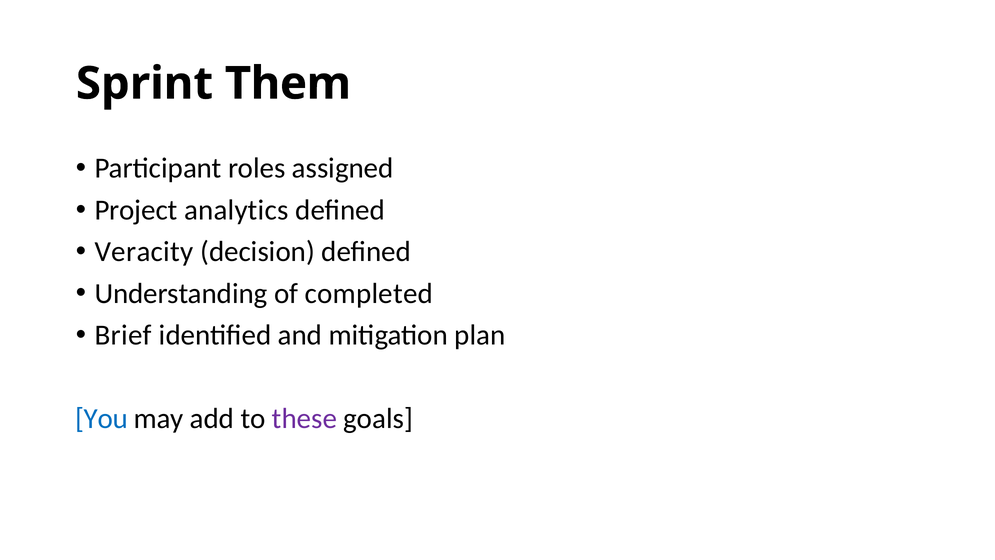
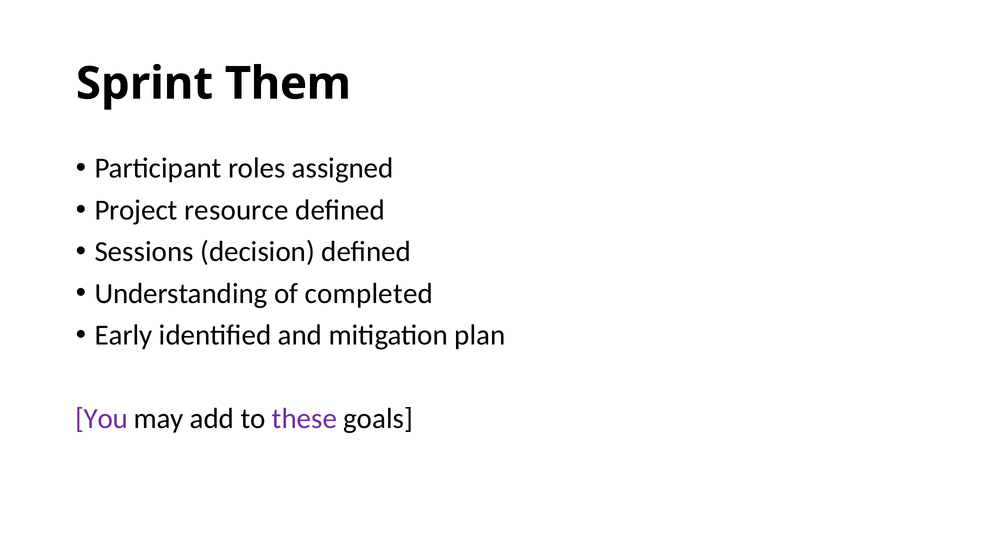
analytics: analytics -> resource (236, 210)
Veracity: Veracity -> Sessions (144, 252)
Brief: Brief -> Early (123, 335)
You colour: blue -> purple (102, 419)
